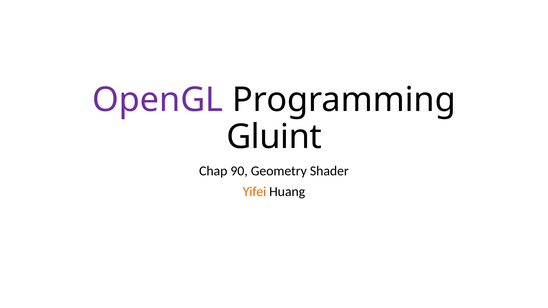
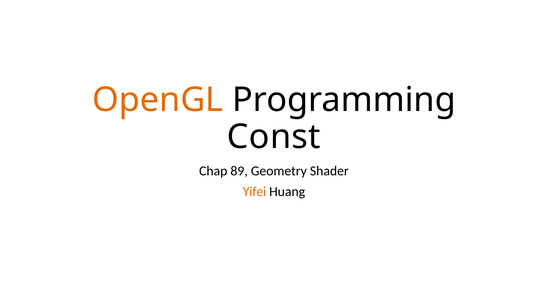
OpenGL colour: purple -> orange (158, 100)
Gluint: Gluint -> Const (274, 137)
90: 90 -> 89 (239, 171)
